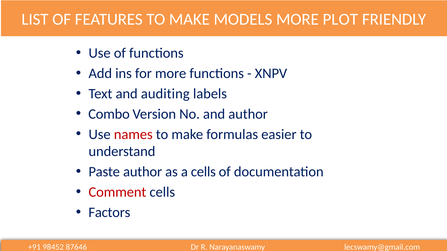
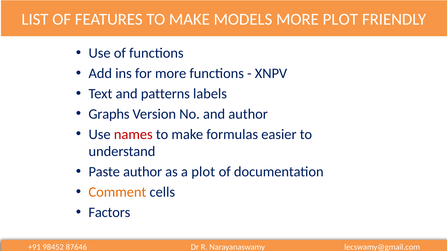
auditing: auditing -> patterns (165, 94)
Combo: Combo -> Graphs (109, 114)
a cells: cells -> plot (203, 172)
Comment colour: red -> orange (117, 192)
